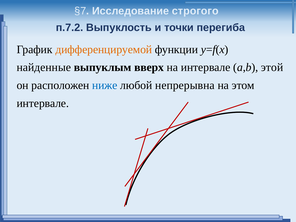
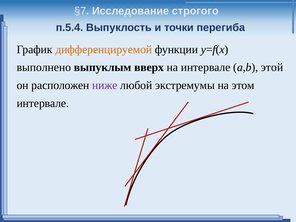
п.7.2: п.7.2 -> п.5.4 (70, 28)
найденные: найденные -> выполнено (44, 67)
ниже colour: blue -> purple (105, 85)
непрерывна: непрерывна -> экстремумы (185, 85)
